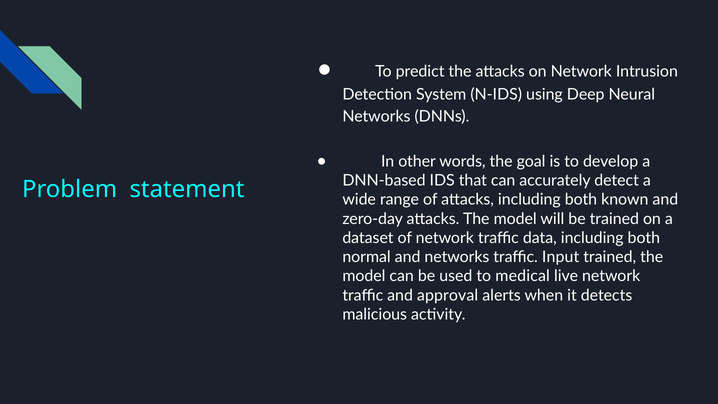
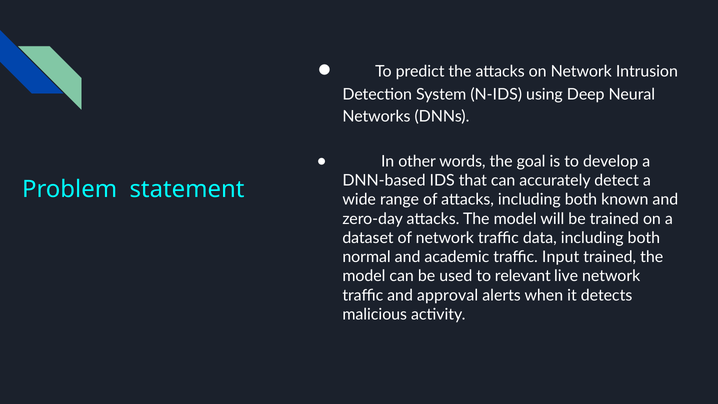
and networks: networks -> academic (457, 257)
medical: medical -> relevant (523, 276)
